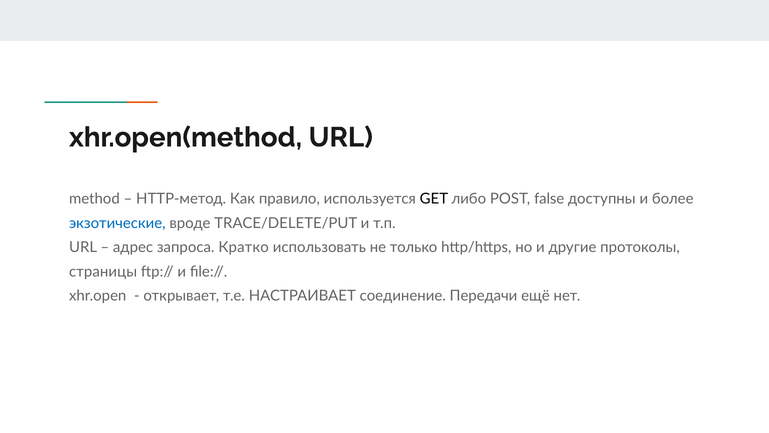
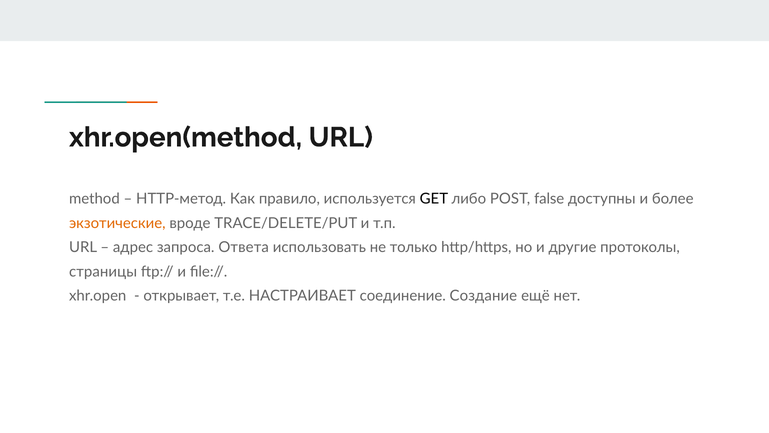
экзотические colour: blue -> orange (117, 223)
Кратко: Кратко -> Ответа (244, 247)
Передачи: Передачи -> Создание (483, 296)
